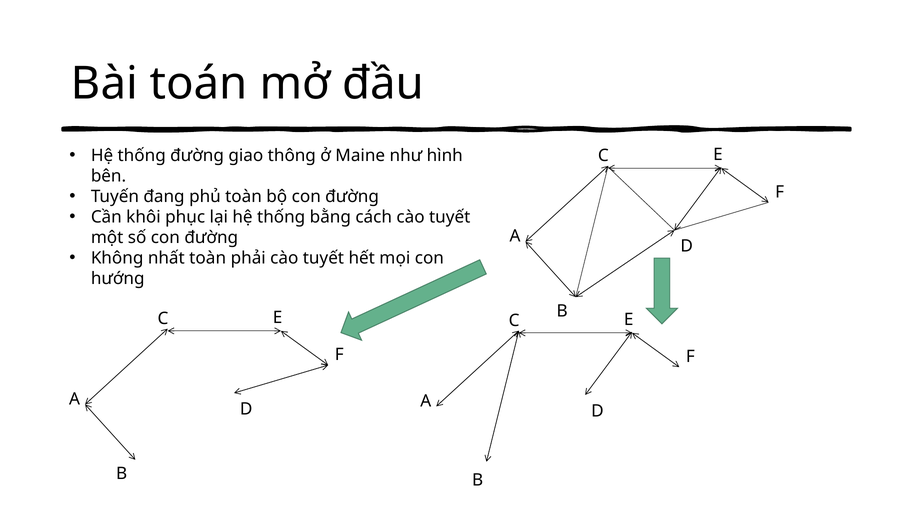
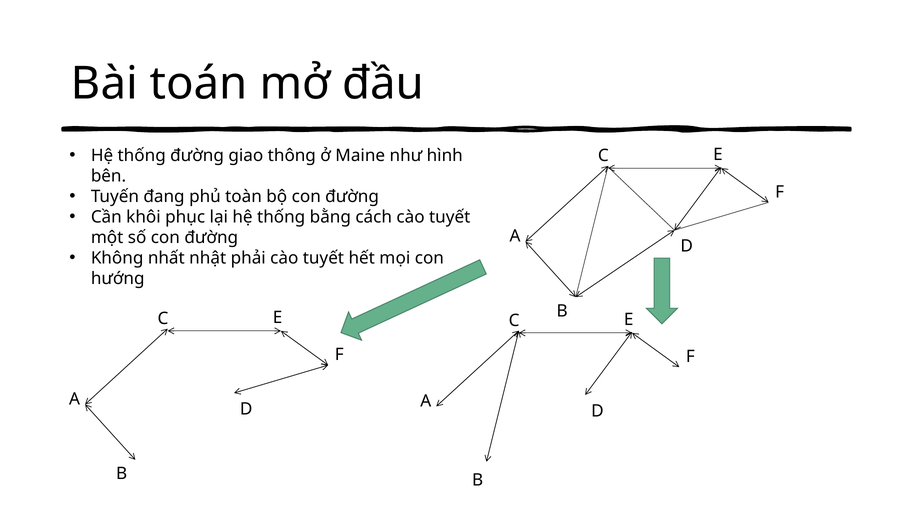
nhất toàn: toàn -> nhật (208, 258)
